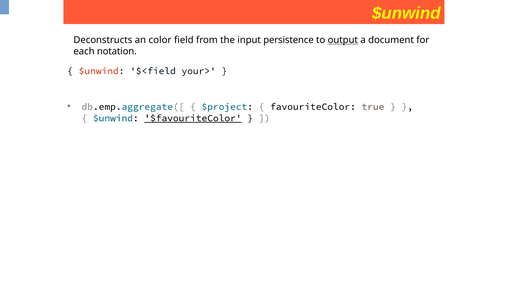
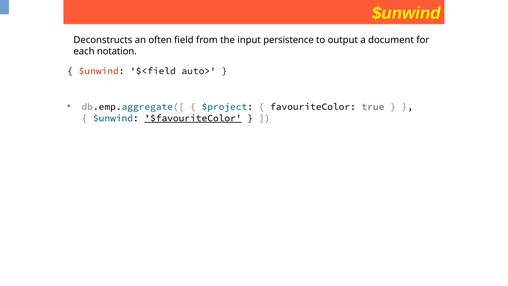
color: color -> often (160, 40)
output underline: present -> none (343, 40)
your>: your> -> auto> (199, 71)
